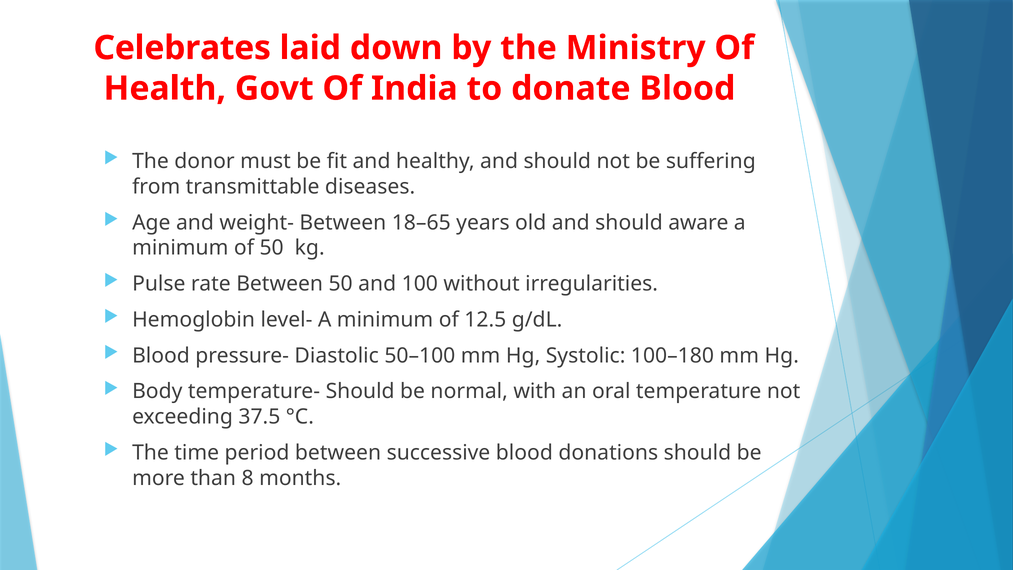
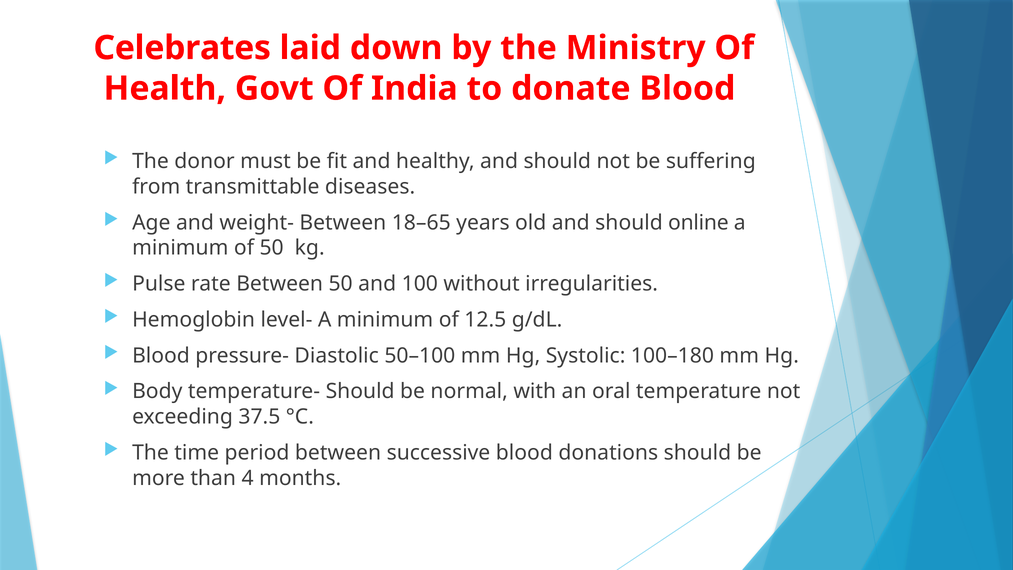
aware: aware -> online (698, 222)
8: 8 -> 4 (248, 478)
